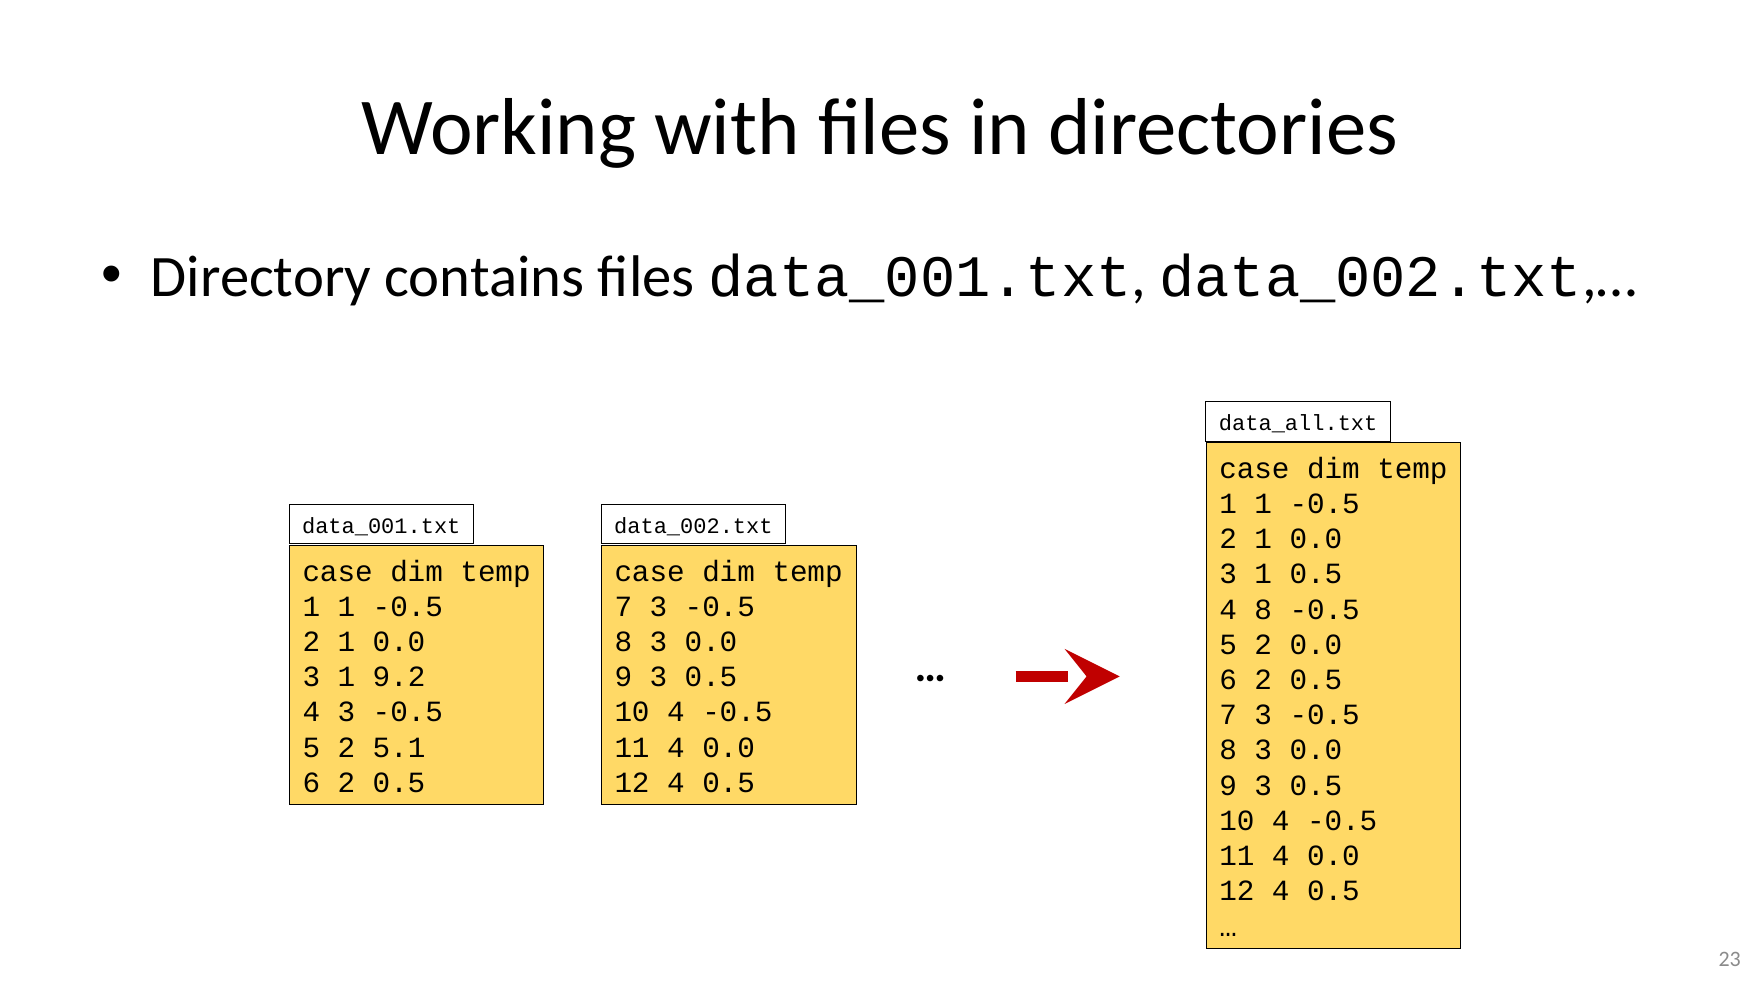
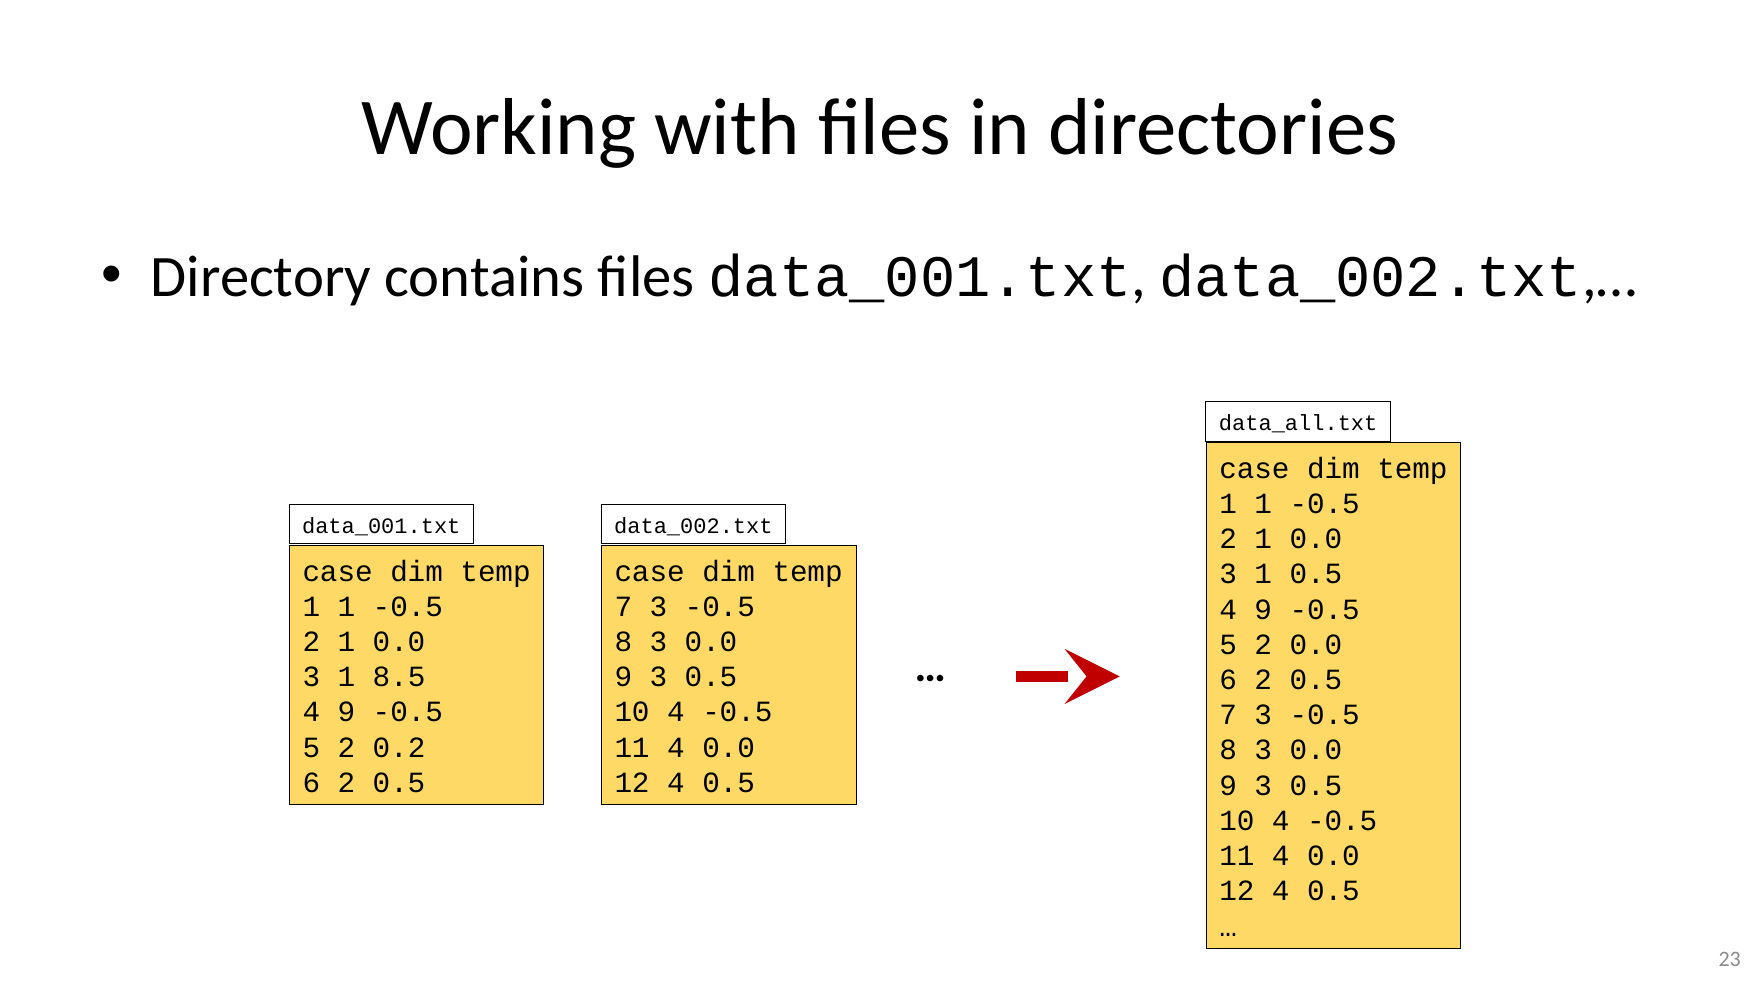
8: 8 -> 9 (1263, 609)
9.2: 9.2 -> 8.5 (399, 677)
3: 3 -> 9 (346, 712)
5.1: 5.1 -> 0.2 (399, 747)
